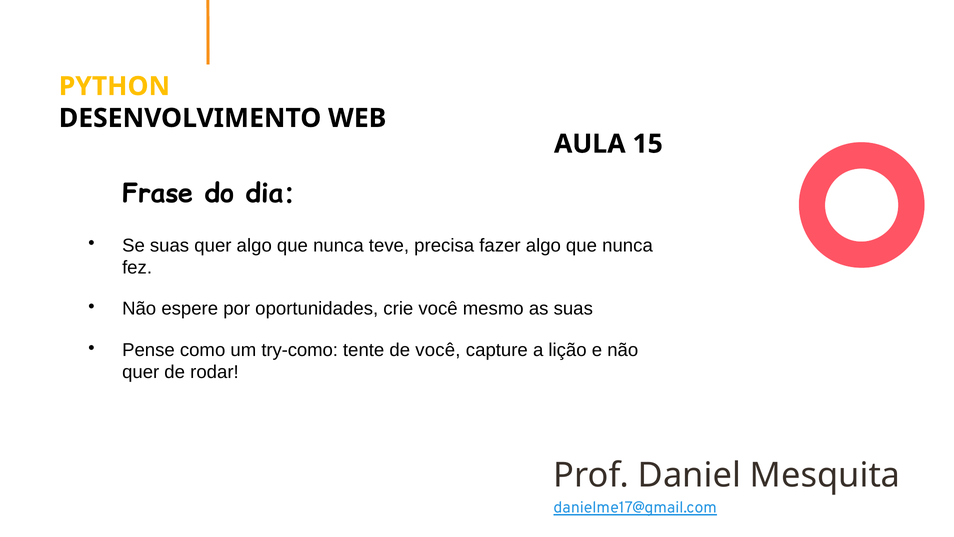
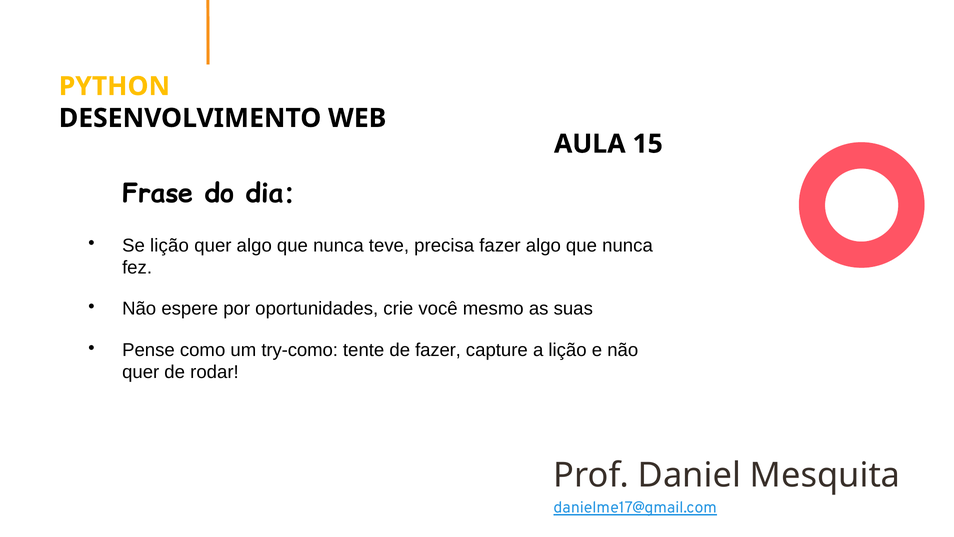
Se suas: suas -> lição (169, 245)
de você: você -> fazer (438, 350)
